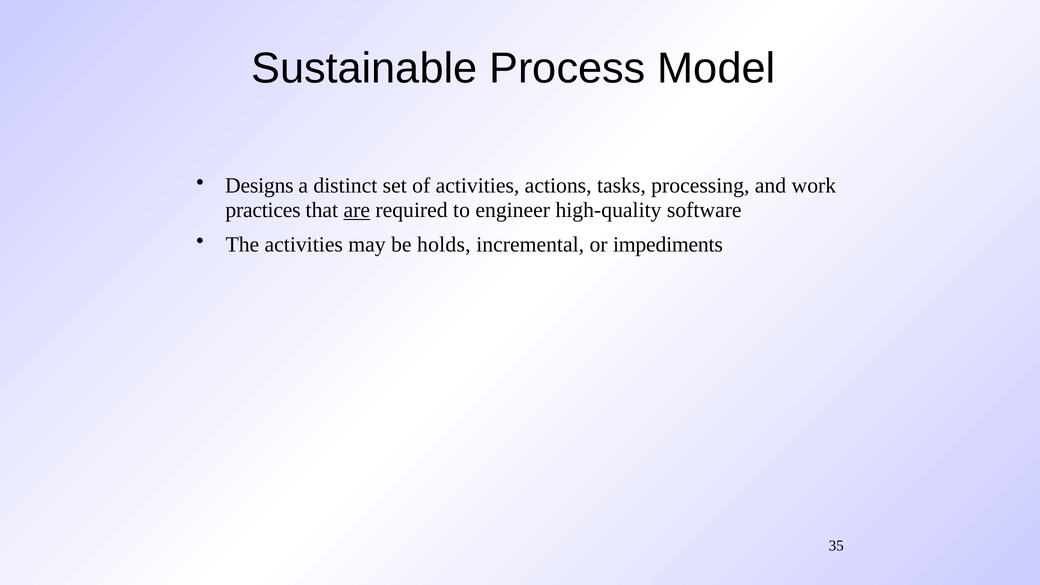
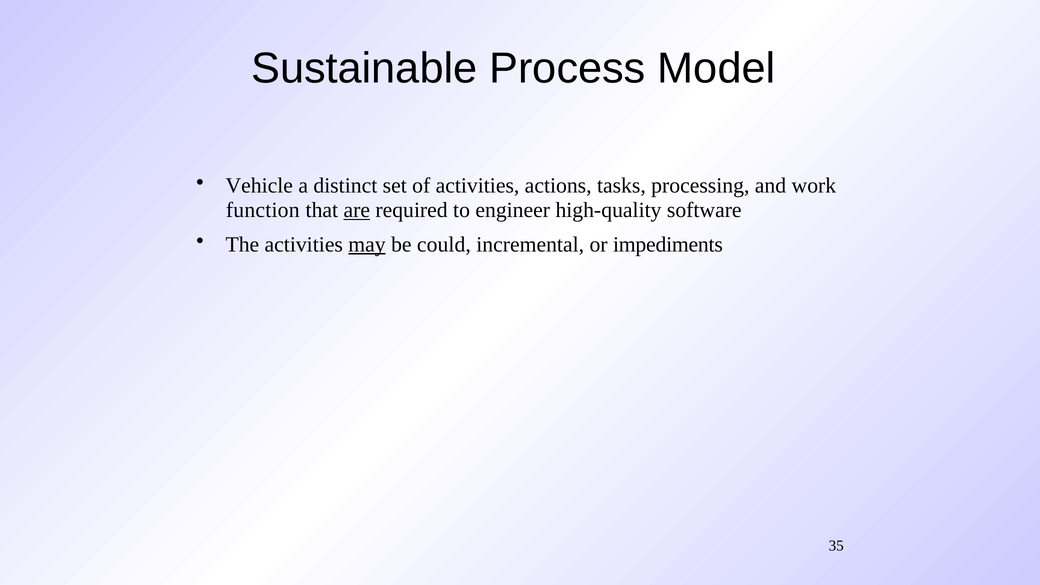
Designs: Designs -> Vehicle (259, 186)
practices: practices -> function (263, 210)
may underline: none -> present (367, 244)
holds: holds -> could (444, 244)
